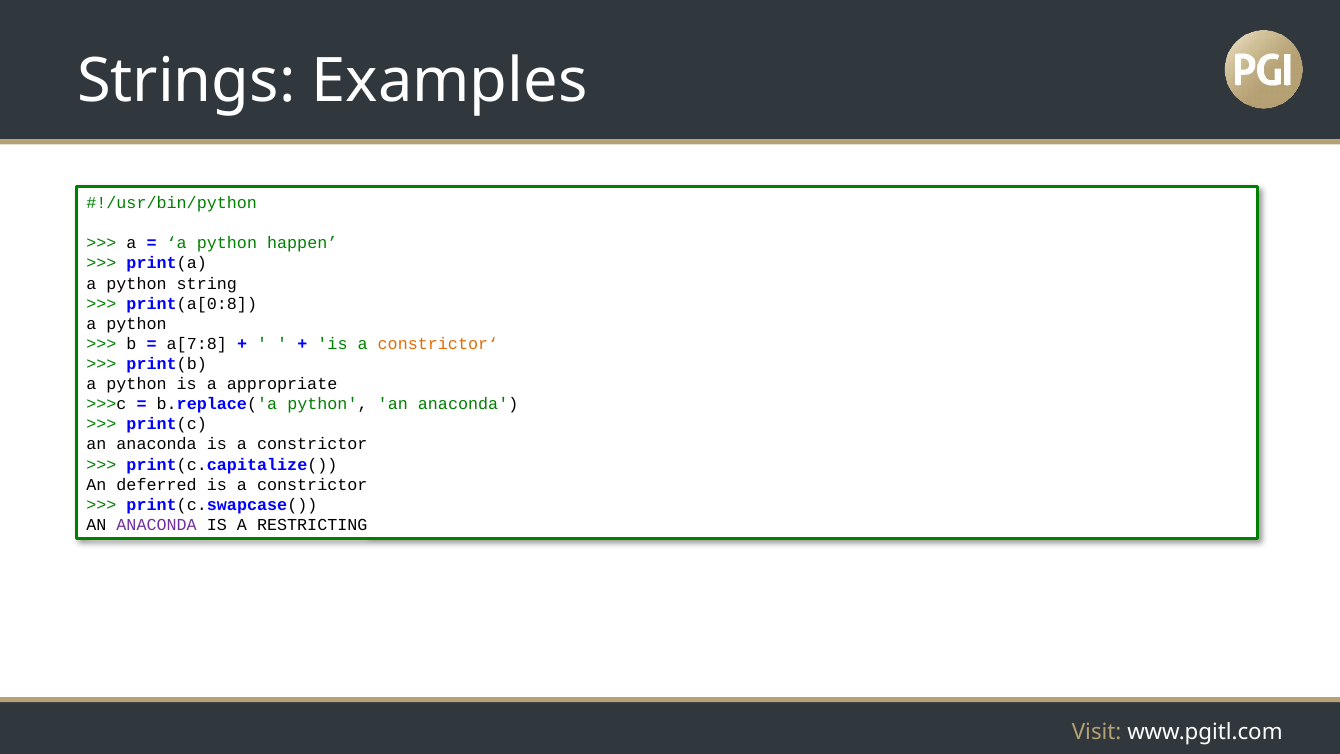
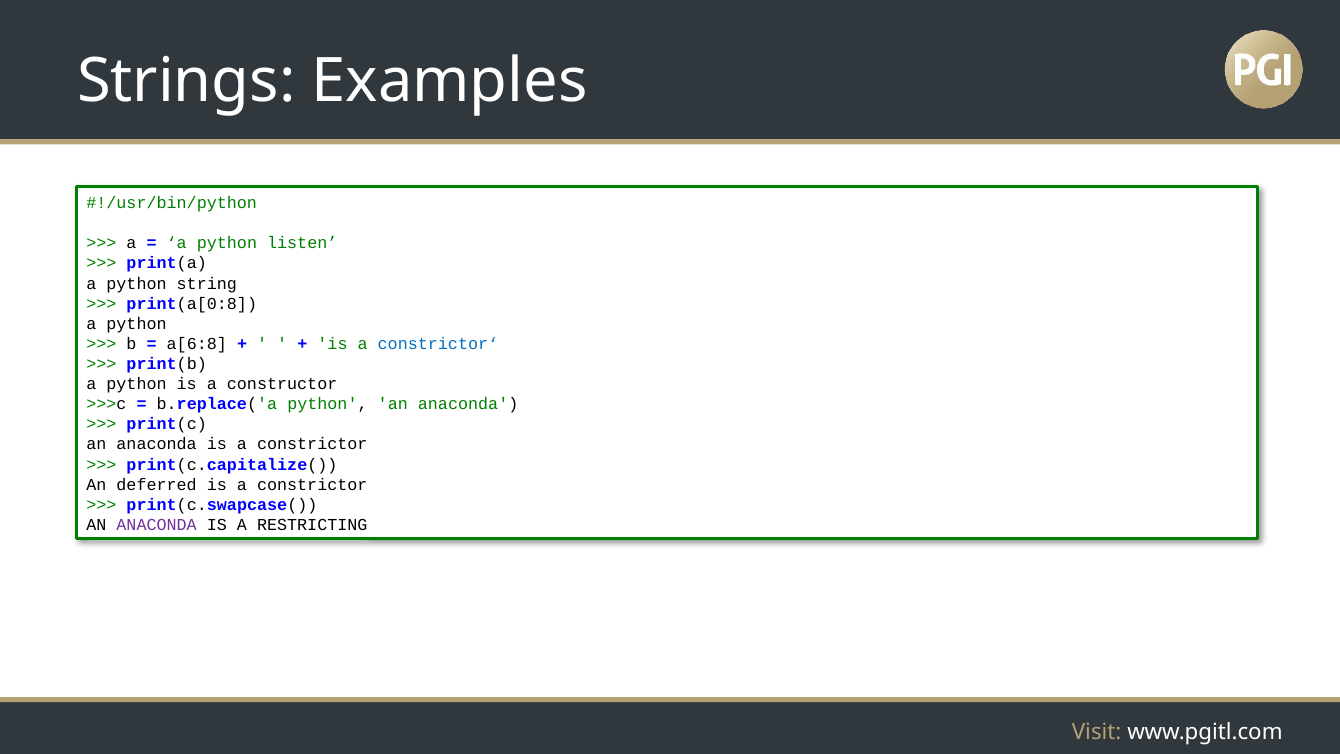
happen: happen -> listen (302, 243)
a[7:8: a[7:8 -> a[6:8 (197, 344)
constrictor‘ colour: orange -> blue (438, 344)
appropriate: appropriate -> constructor (282, 384)
